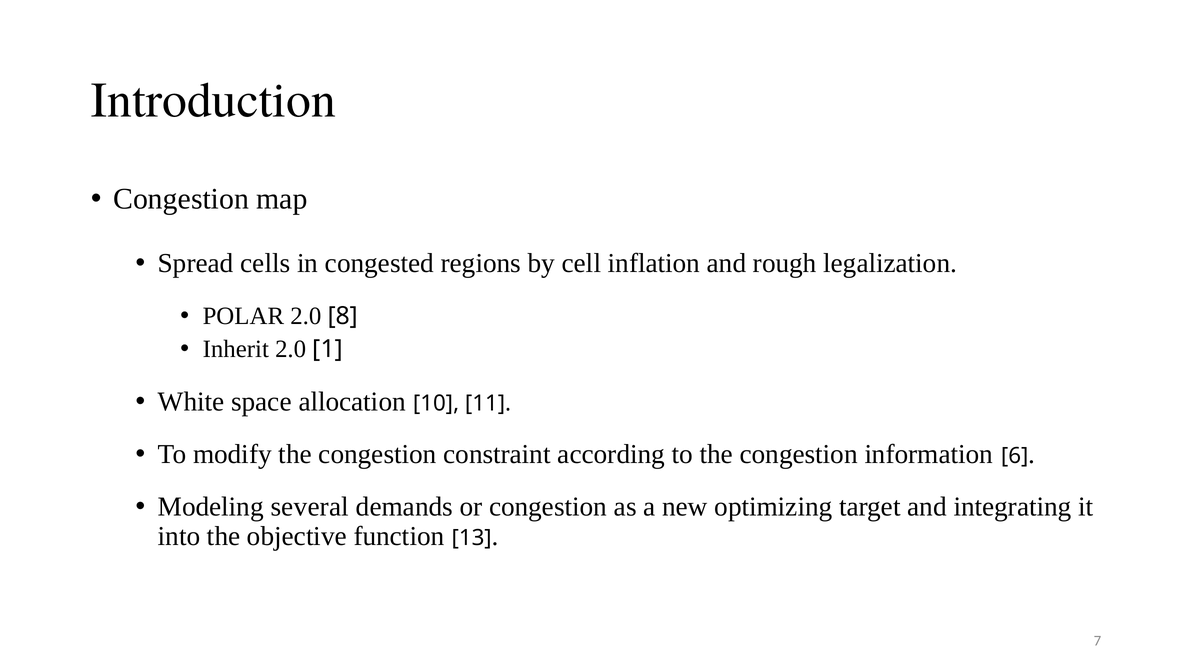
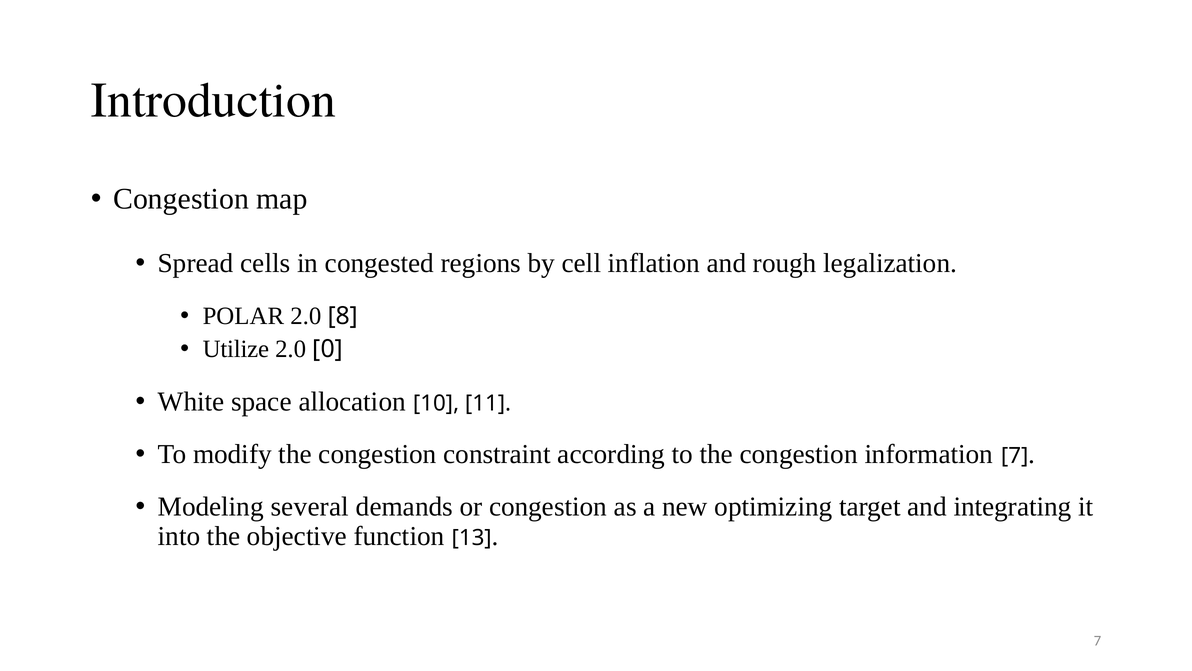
Inherit: Inherit -> Utilize (236, 349)
1: 1 -> 0 (328, 349)
information 6: 6 -> 7 (1015, 456)
